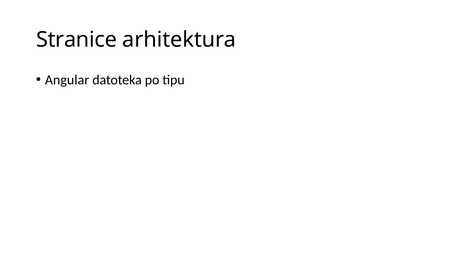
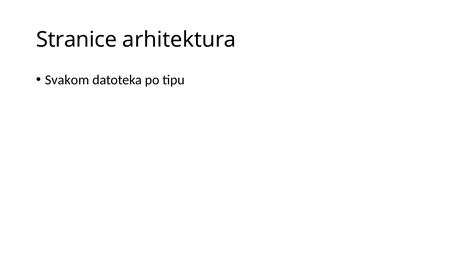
Angular: Angular -> Svakom (67, 80)
